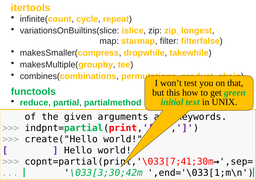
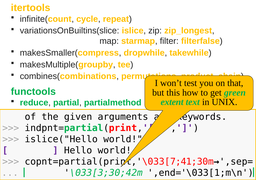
initial: initial -> extent (172, 102)
create("Hello: create("Hello -> islice("Hello (61, 139)
